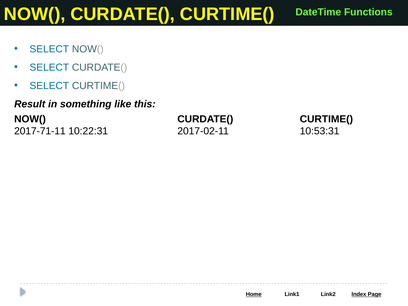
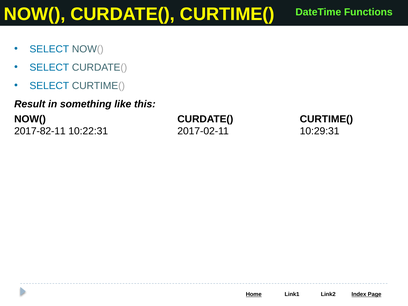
2017-71-11: 2017-71-11 -> 2017-82-11 (40, 131)
10:53:31: 10:53:31 -> 10:29:31 (320, 131)
